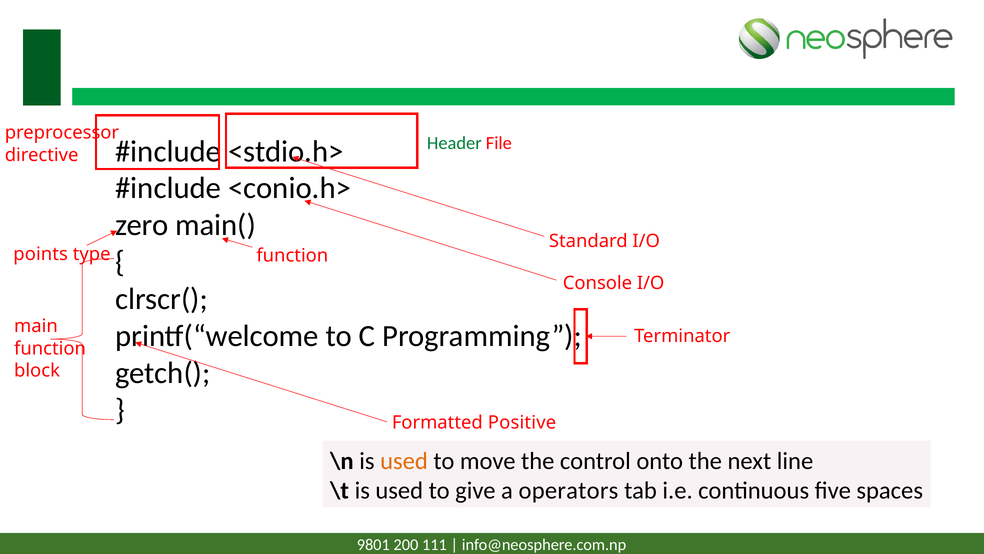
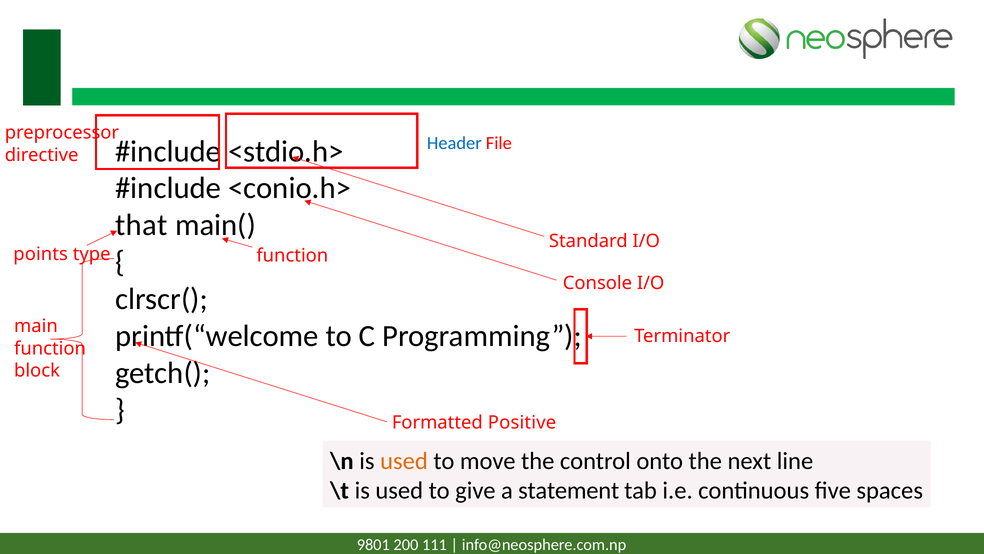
Header colour: green -> blue (454, 143)
zero: zero -> that (142, 225)
operators: operators -> statement (569, 490)
